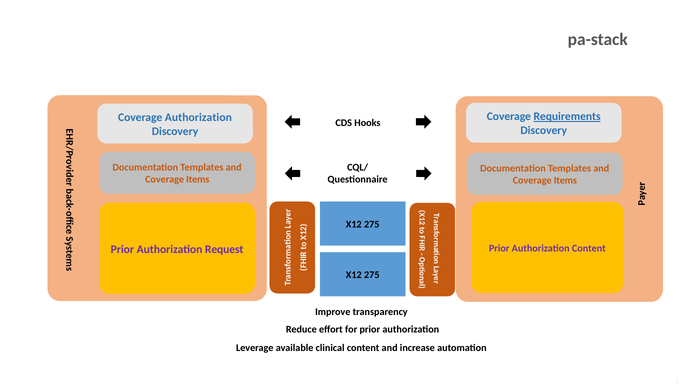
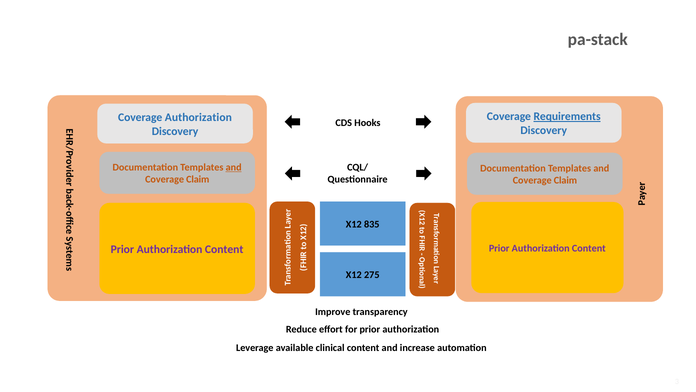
and underline: none -> present (234, 167)
Items: Items -> Claim (198, 179)
Items: Items -> Claim (565, 180)
275: 275 -> 835 (372, 224)
Request: Request -> Content (224, 249)
